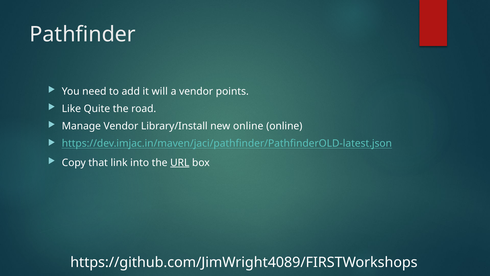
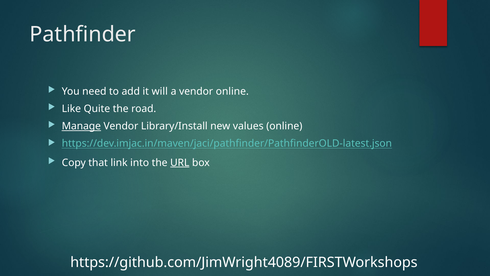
vendor points: points -> online (232, 91)
Manage underline: none -> present (81, 126)
new online: online -> values (248, 126)
